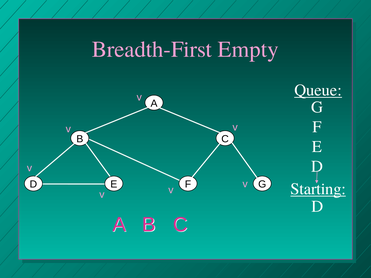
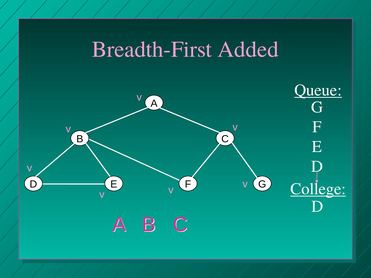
Empty: Empty -> Added (248, 49)
Starting: Starting -> College (318, 189)
